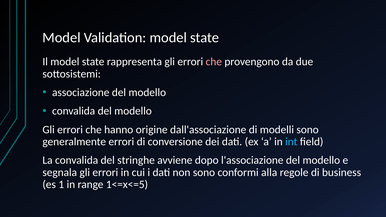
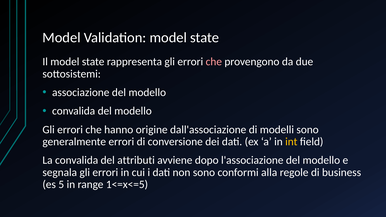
int colour: light blue -> yellow (291, 142)
stringhe: stringhe -> attributi (136, 160)
1: 1 -> 5 (61, 185)
